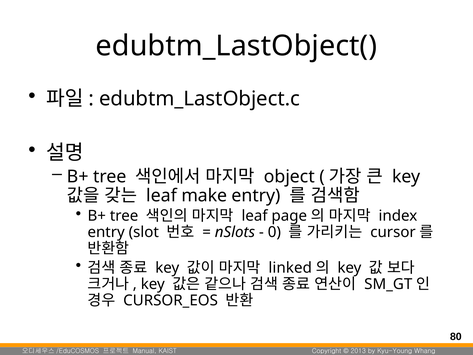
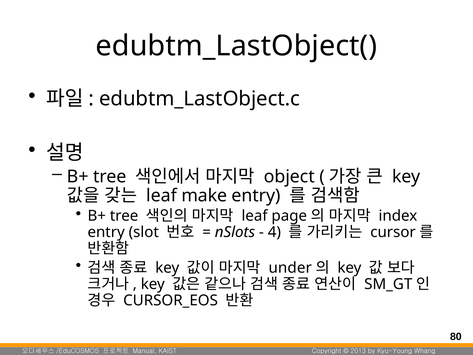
0: 0 -> 4 (274, 232)
linked: linked -> under (290, 268)
